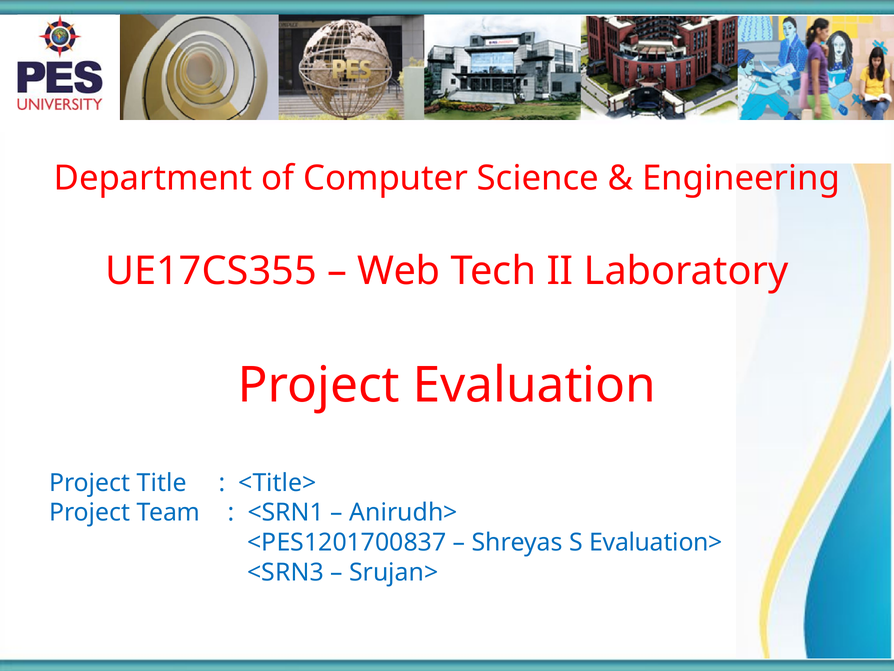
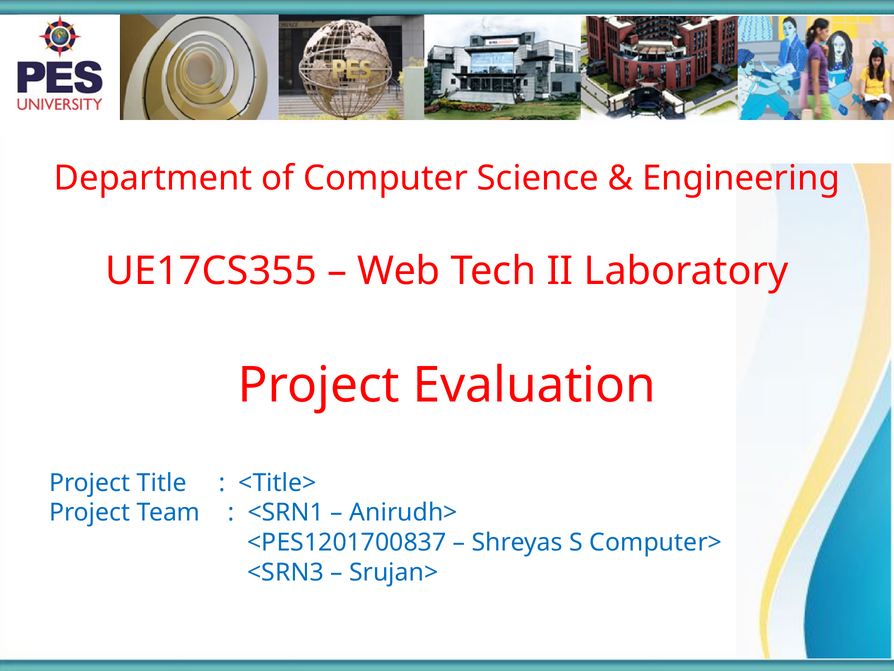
Evaluation>: Evaluation> -> Computer> (656, 542)
